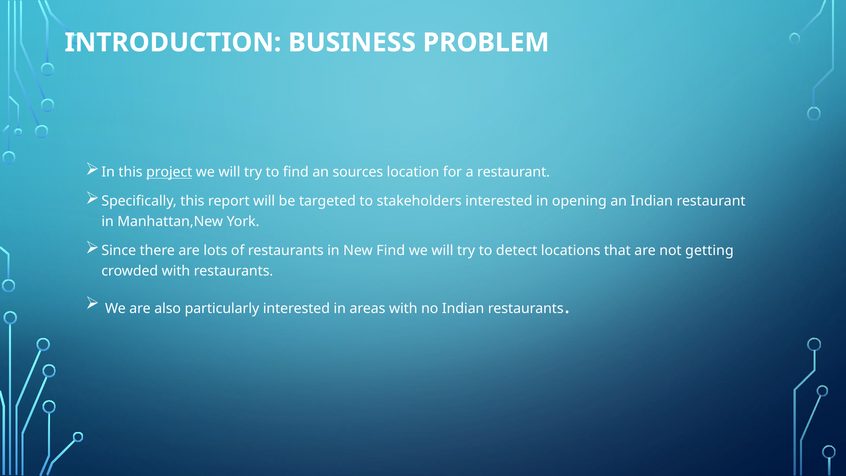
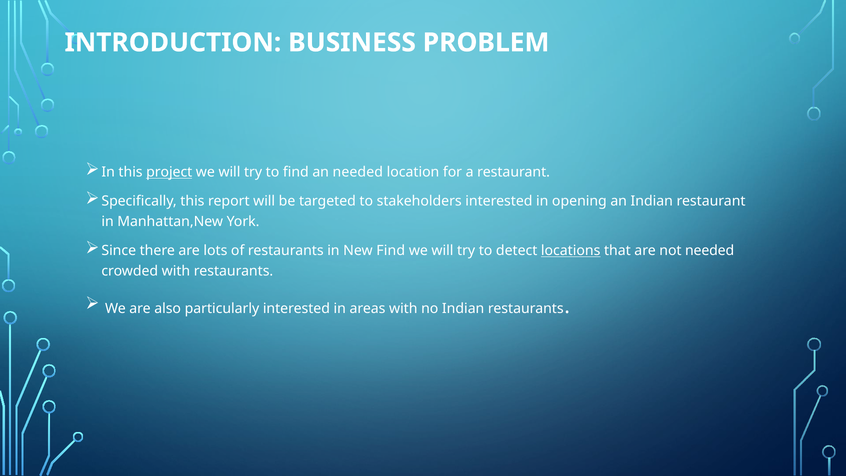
an sources: sources -> needed (358, 172)
locations underline: none -> present (571, 251)
not getting: getting -> needed (710, 251)
